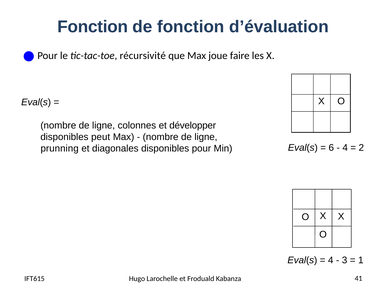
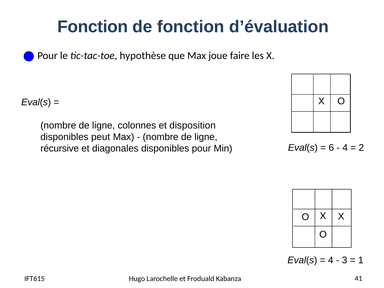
récursivité: récursivité -> hypothèse (143, 56)
développer: développer -> disposition (193, 125)
prunning: prunning -> récursive (60, 148)
